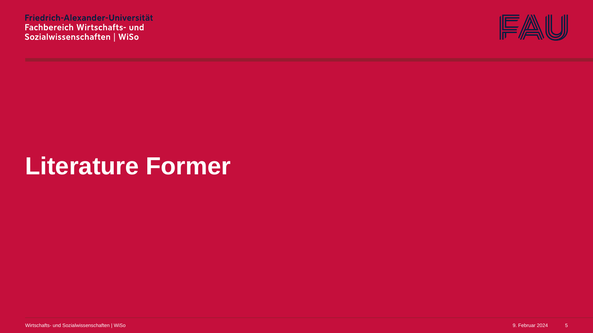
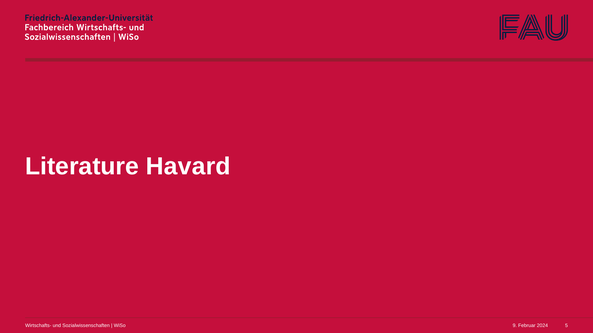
Former: Former -> Havard (188, 167)
